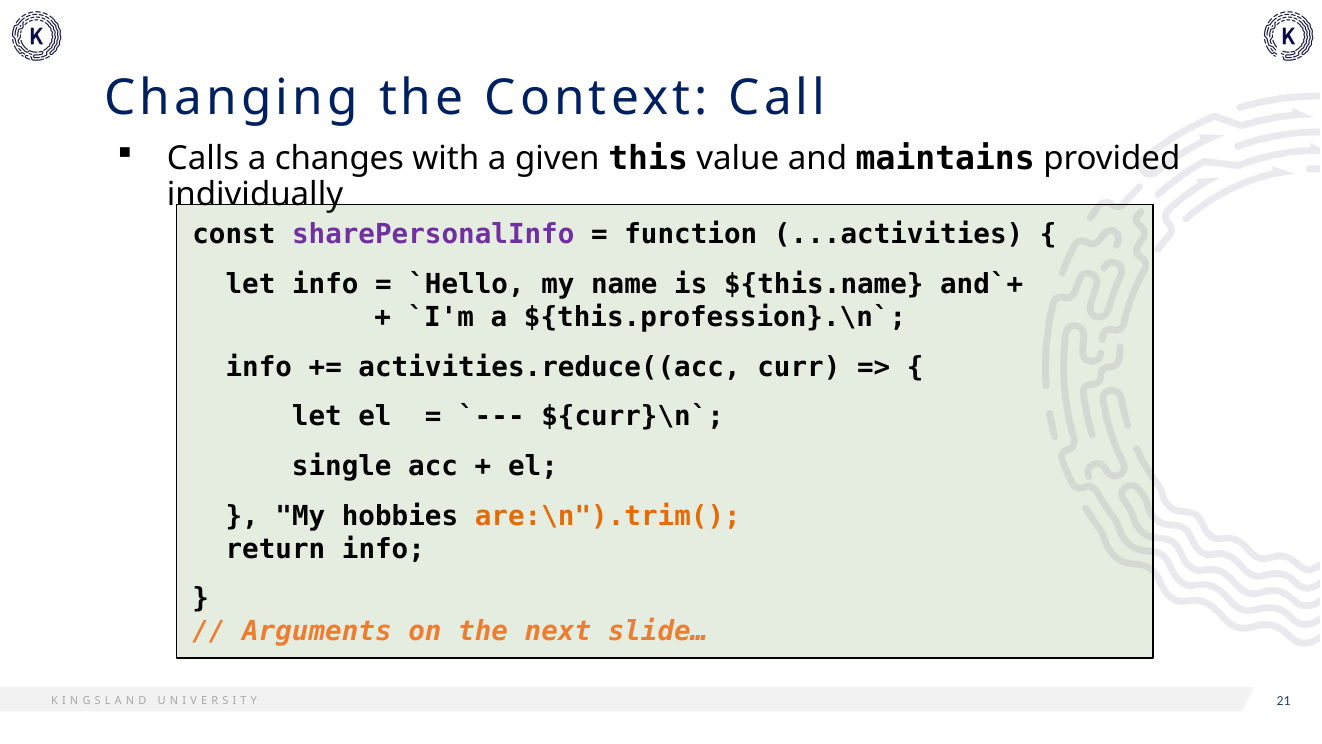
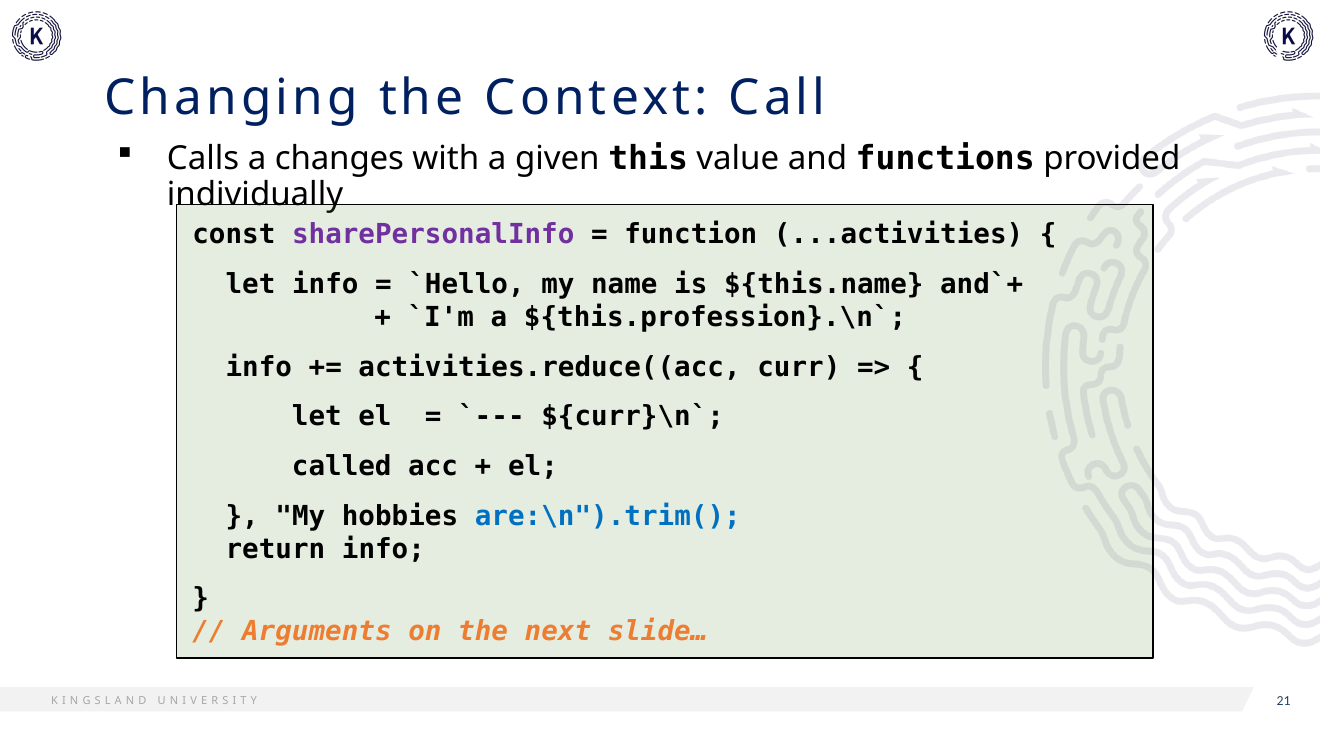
maintains: maintains -> functions (945, 159)
single: single -> called (342, 466)
are:\n").trim( colour: orange -> blue (608, 516)
